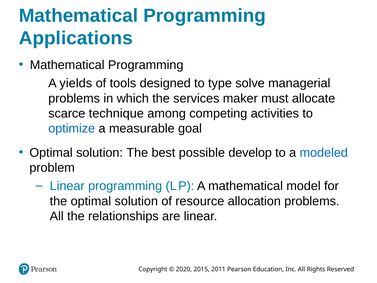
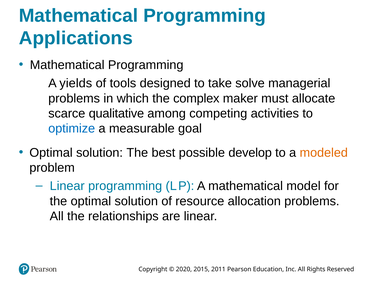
type: type -> take (220, 83)
services: services -> complex (196, 98)
technique: technique -> qualitative (116, 113)
modeled colour: blue -> orange (324, 153)
